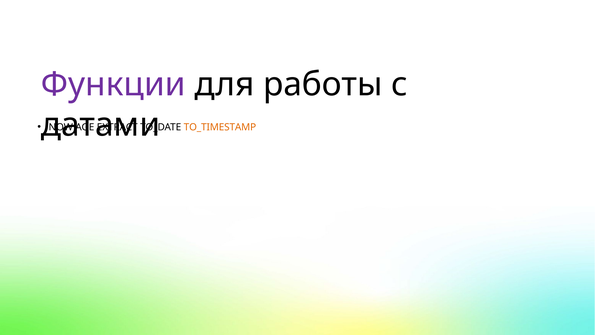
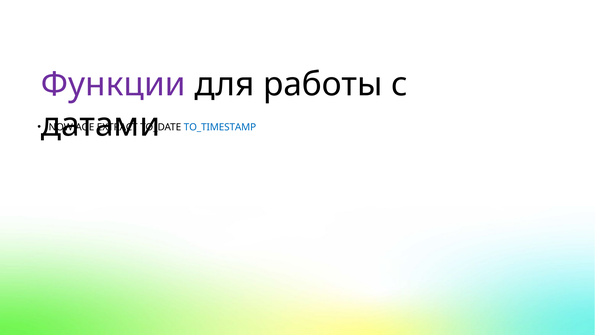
TO_TIMESTAMP colour: orange -> blue (220, 127)
